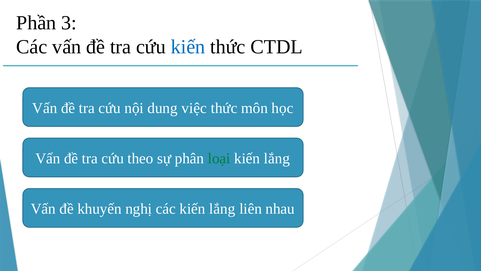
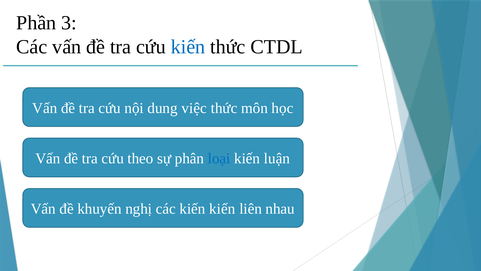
loại colour: green -> blue (219, 158)
lắng: lắng -> luận (277, 158)
các kiến lắng: lắng -> kiến (222, 209)
